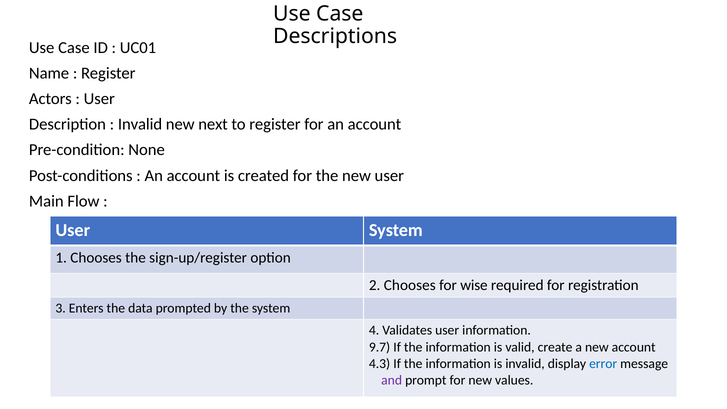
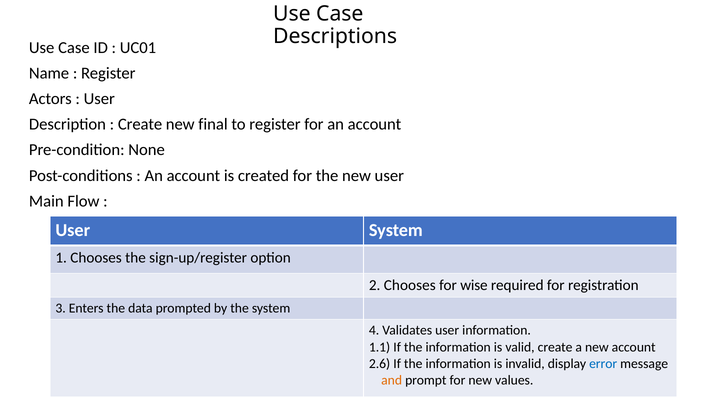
Invalid: Invalid -> Create (140, 124)
next: next -> final (213, 124)
9.7: 9.7 -> 1.1 (380, 347)
4.3: 4.3 -> 2.6 (380, 364)
and colour: purple -> orange (392, 380)
